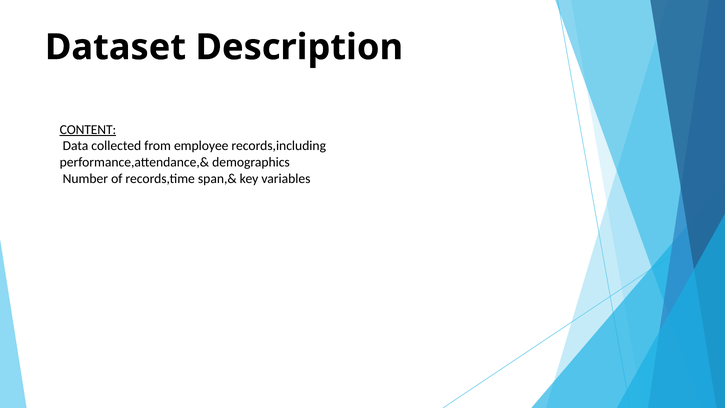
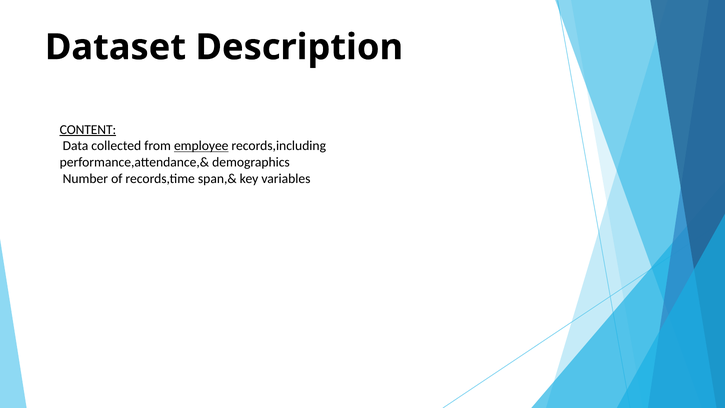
employee underline: none -> present (201, 146)
